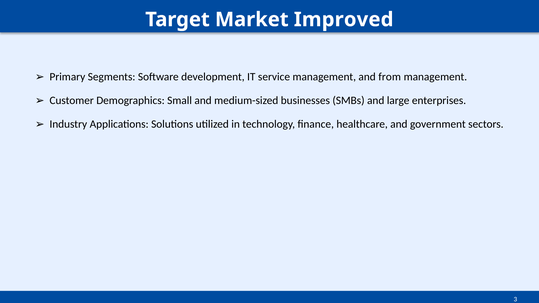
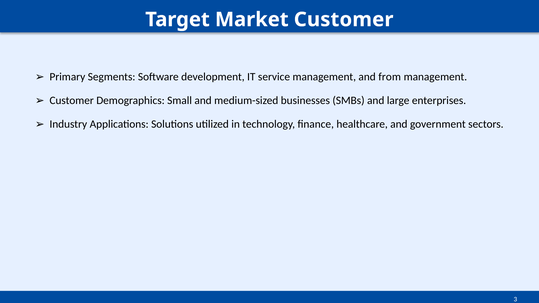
Market Improved: Improved -> Customer (344, 20)
